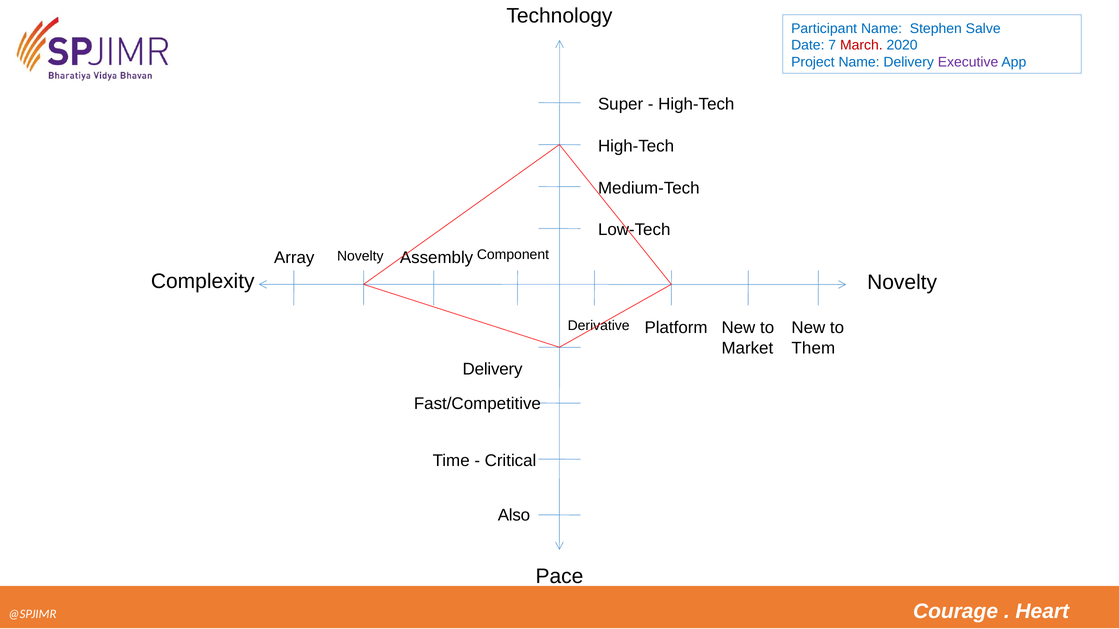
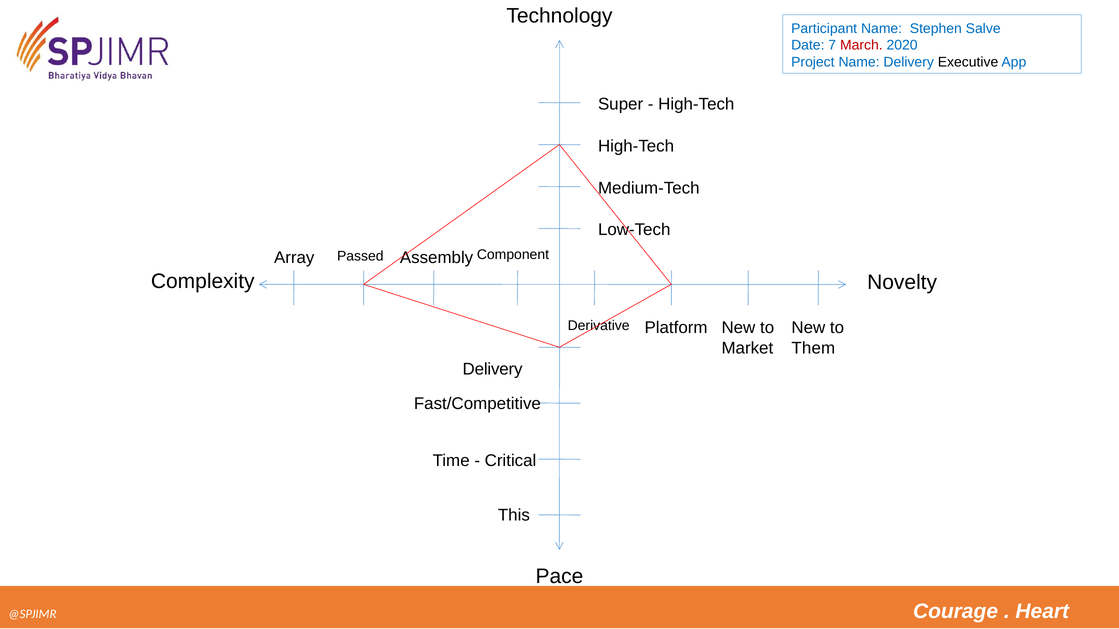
Executive colour: purple -> black (968, 62)
Novelty: Novelty -> Passed (360, 256)
Also: Also -> This (514, 516)
